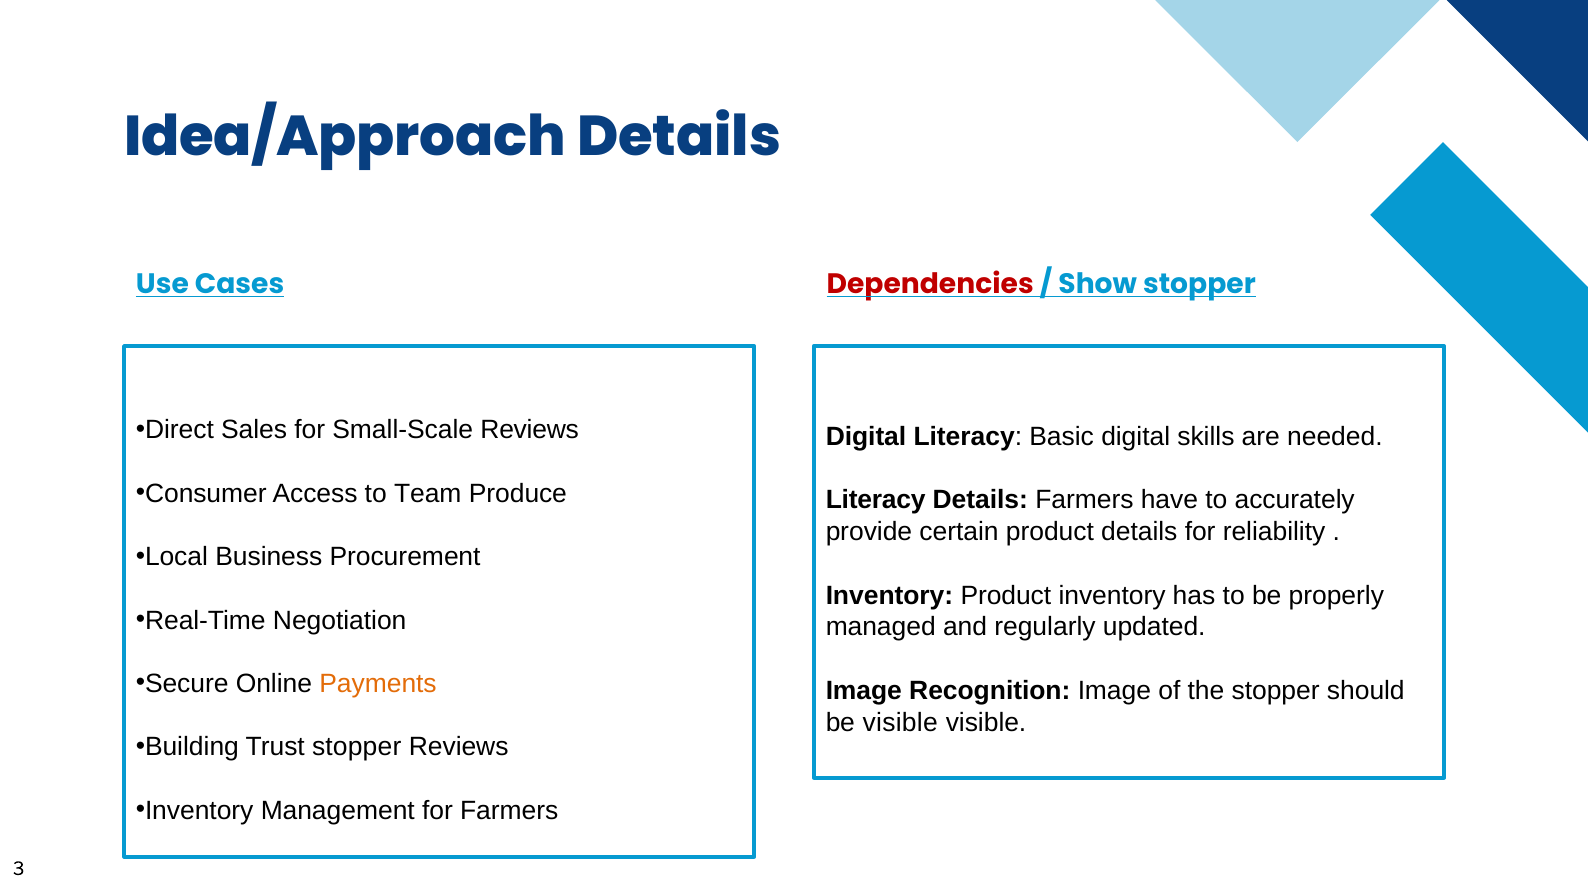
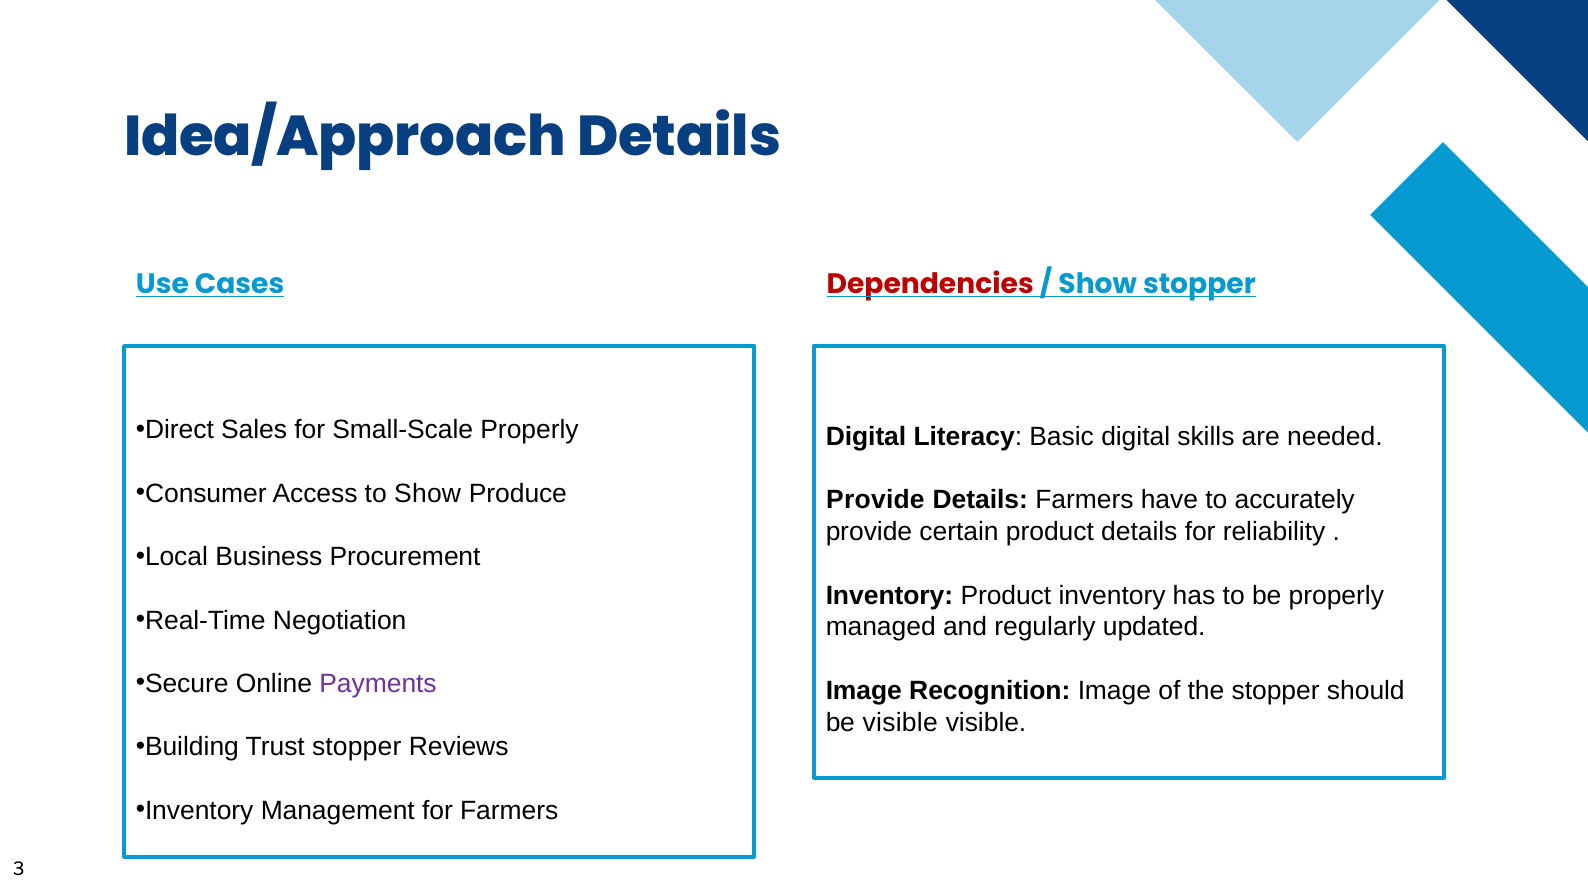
Small-Scale Reviews: Reviews -> Properly (530, 430)
to Team: Team -> Show (428, 494)
Literacy: Literacy -> Provide (875, 500)
Payments colour: orange -> purple (378, 684)
